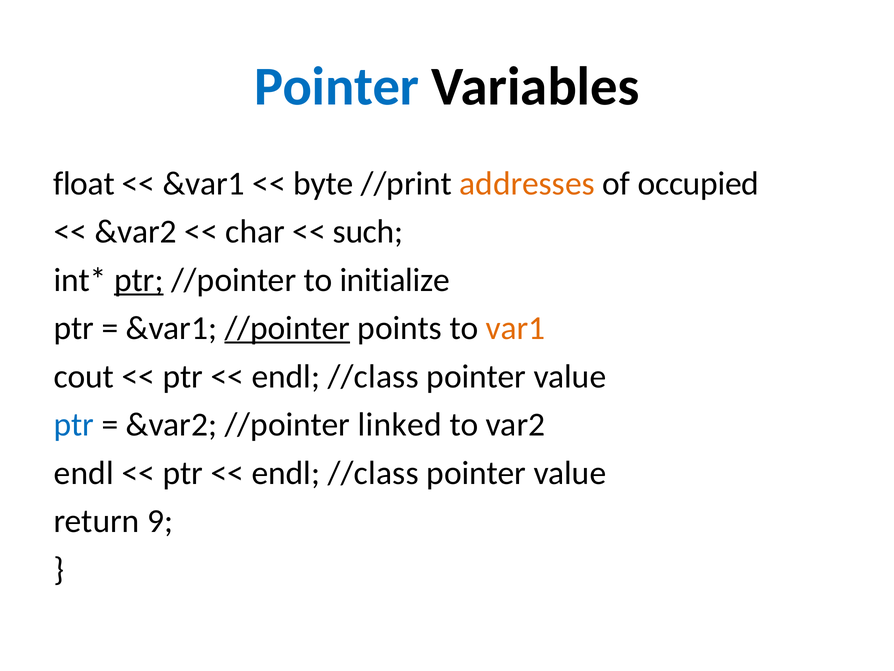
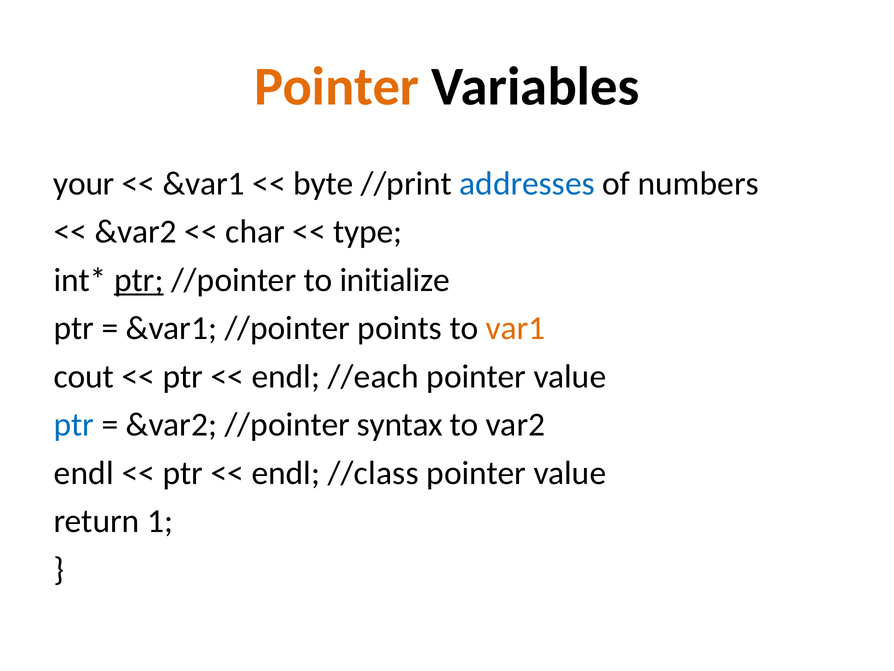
Pointer colour: blue -> orange (337, 87)
float: float -> your (84, 183)
addresses colour: orange -> blue (527, 183)
occupied: occupied -> numbers (698, 183)
such: such -> type (368, 232)
//pointer underline: present -> none (287, 328)
//class: //class -> //each (373, 376)
linked: linked -> syntax (400, 424)
9: 9 -> 1 (160, 521)
